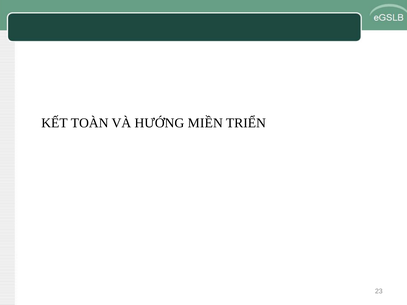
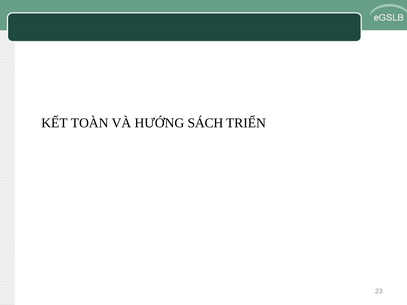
MIỀN: MIỀN -> SÁCH (205, 123)
